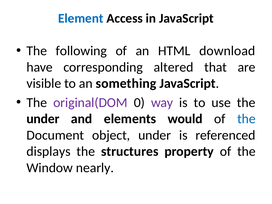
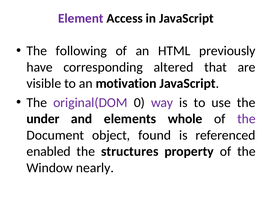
Element colour: blue -> purple (81, 18)
download: download -> previously (227, 51)
something: something -> motivation (126, 83)
would: would -> whole (185, 119)
the colour: blue -> purple (246, 119)
object under: under -> found (155, 135)
displays: displays -> enabled (49, 151)
